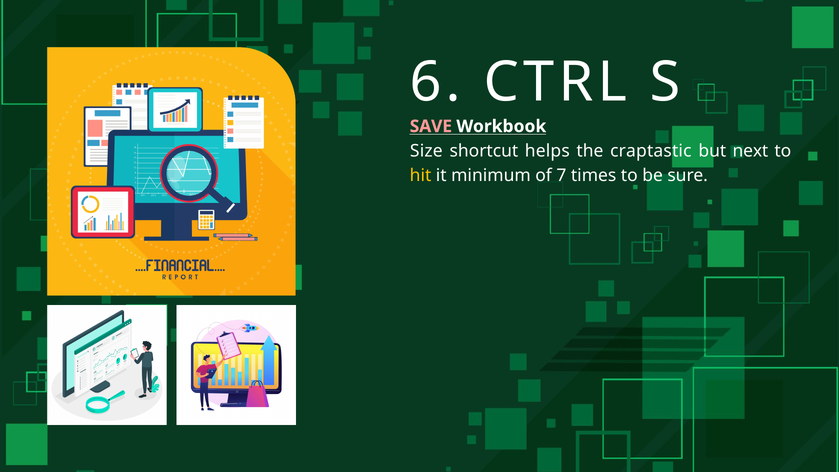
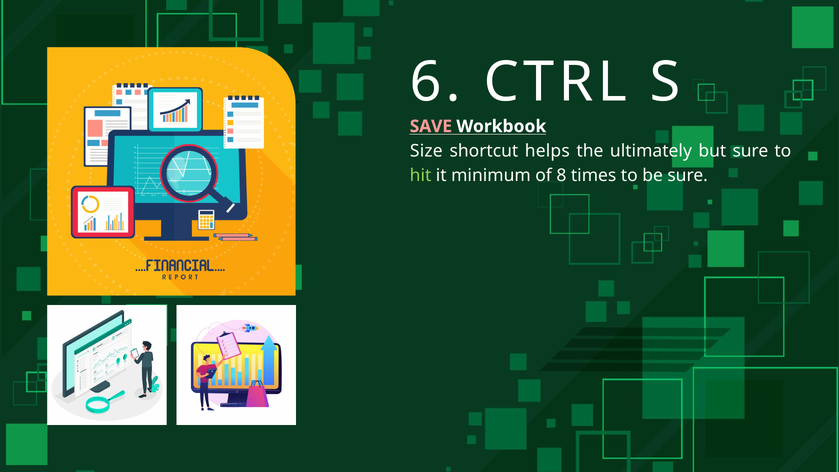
craptastic: craptastic -> ultimately (651, 151)
but next: next -> sure (750, 151)
hit colour: yellow -> light green (421, 175)
7: 7 -> 8 (561, 175)
